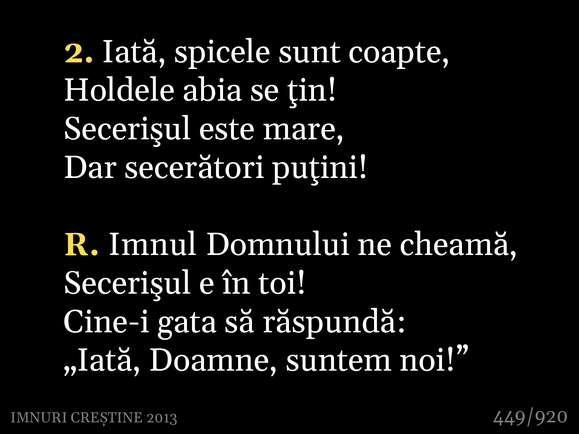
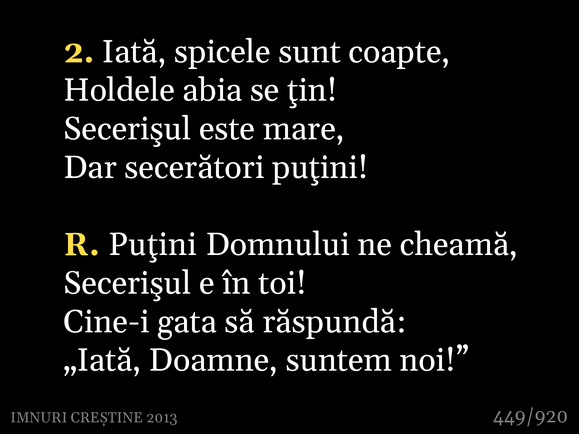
R Imnul: Imnul -> Puţini (153, 245)
